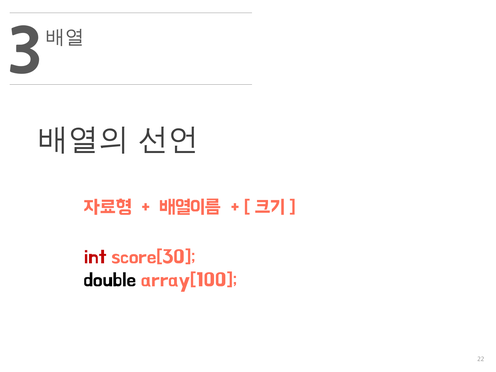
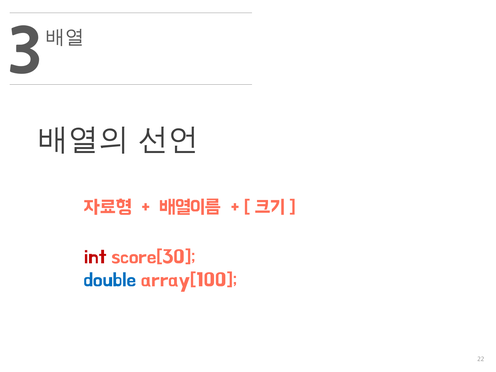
double colour: black -> blue (110, 279)
